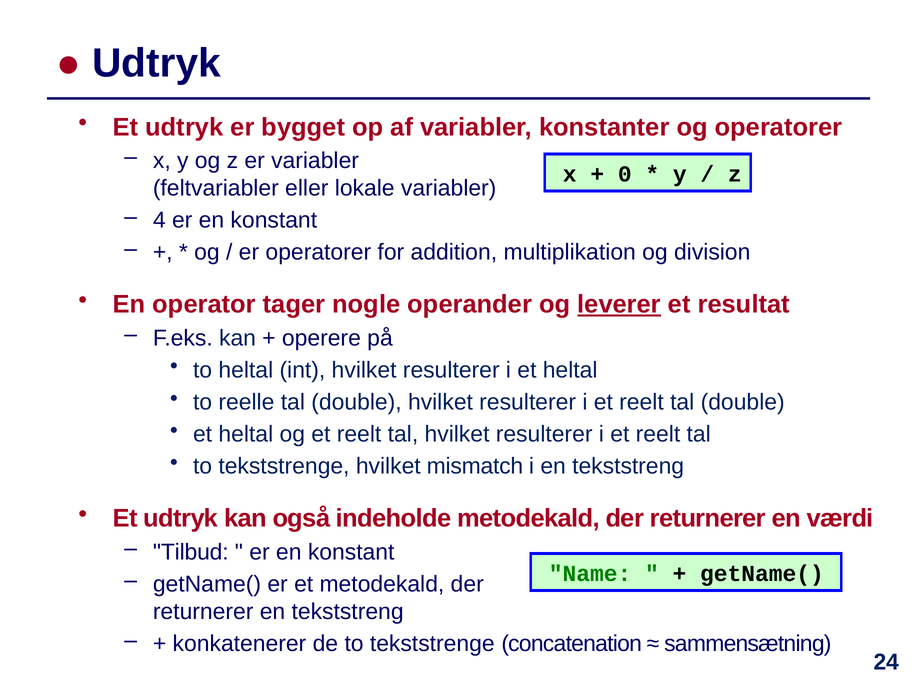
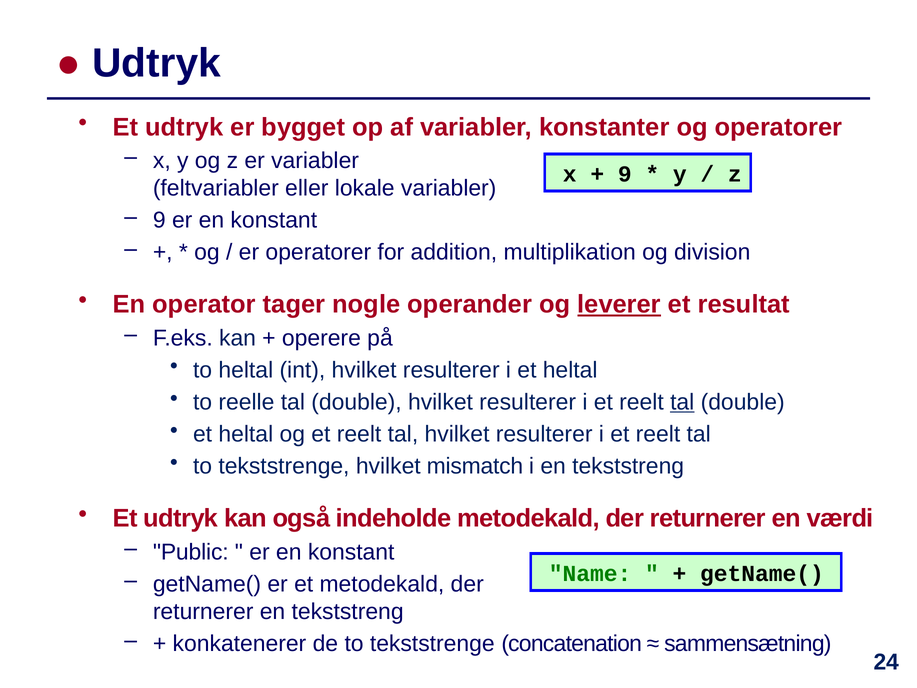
0: 0 -> 9 (625, 174)
4: 4 -> 9 (159, 220)
tal underline: none -> present (682, 402)
Tilbud: Tilbud -> Public (191, 552)
